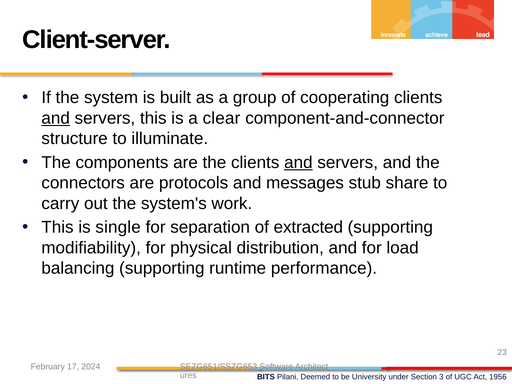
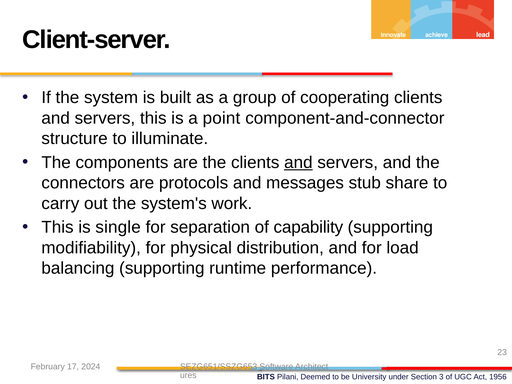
and underline: present -> none (56, 118)
clear: clear -> point (221, 118)
extracted: extracted -> capability (308, 227)
